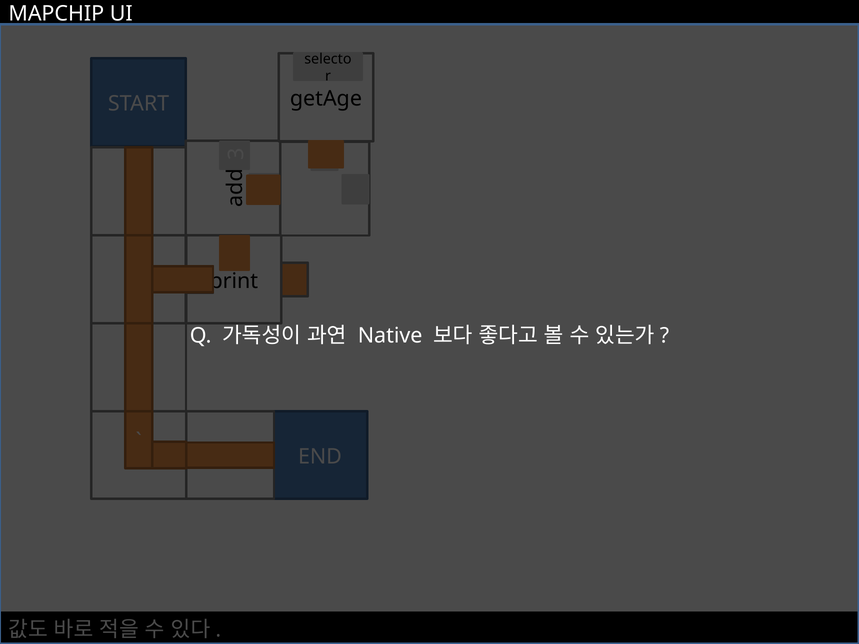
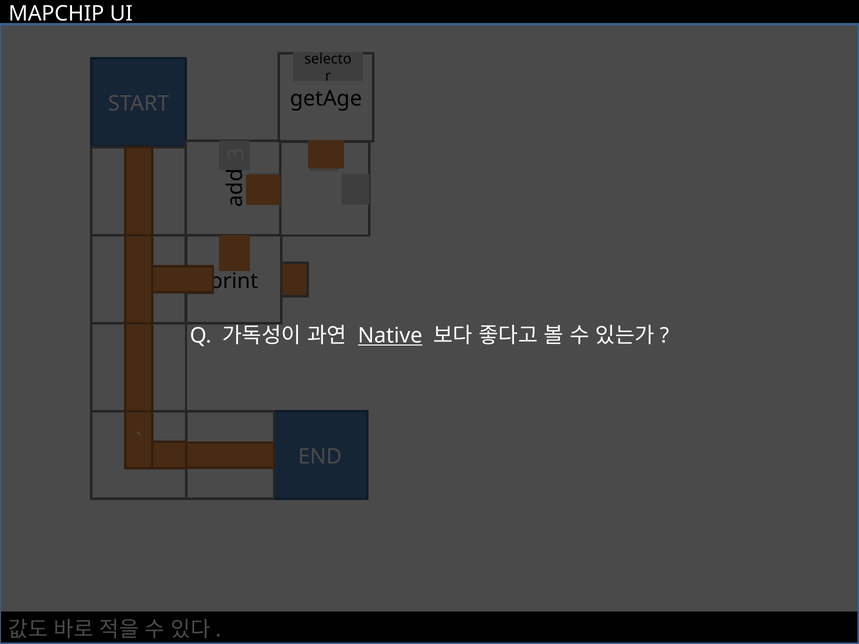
Native underline: none -> present (390, 336)
